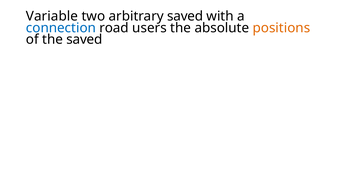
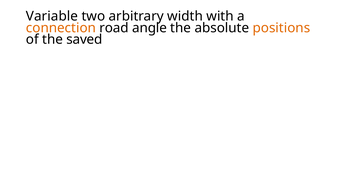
arbitrary saved: saved -> width (185, 16)
connection colour: blue -> orange (61, 28)
users: users -> angle (150, 28)
